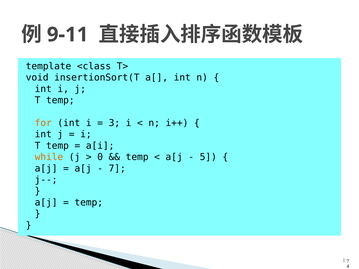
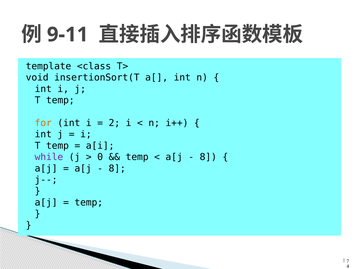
3: 3 -> 2 (114, 123)
while colour: orange -> purple (49, 157)
5: 5 -> 8 (208, 157)
7: 7 -> 8 (117, 169)
